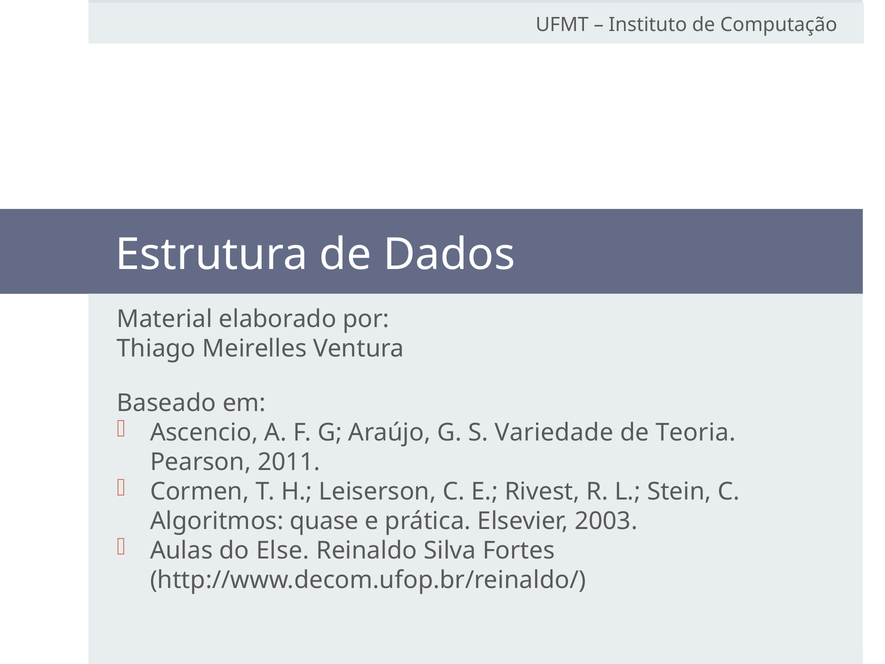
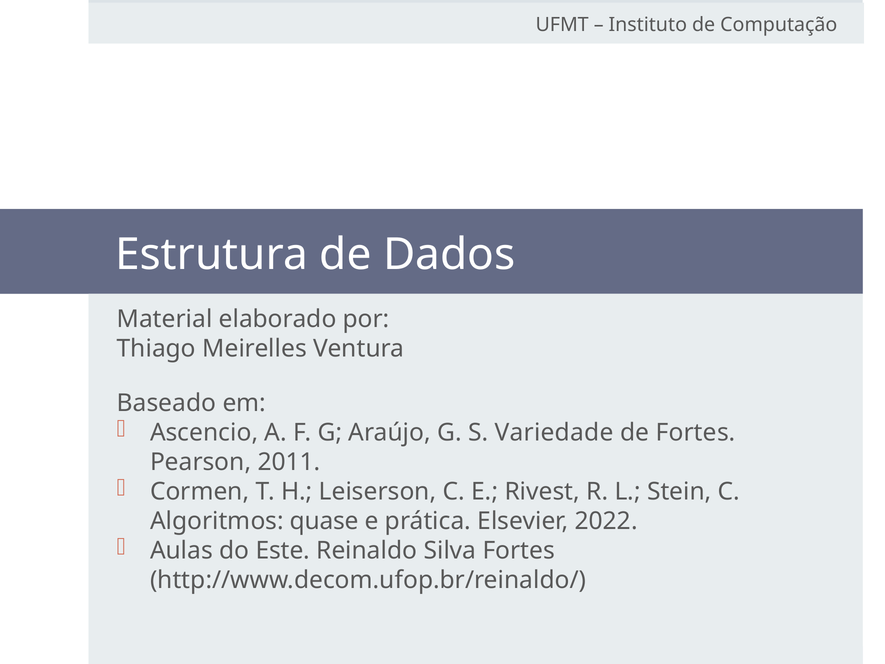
de Teoria: Teoria -> Fortes (696, 432)
2003: 2003 -> 2022 (606, 521)
Else: Else -> Este (283, 550)
